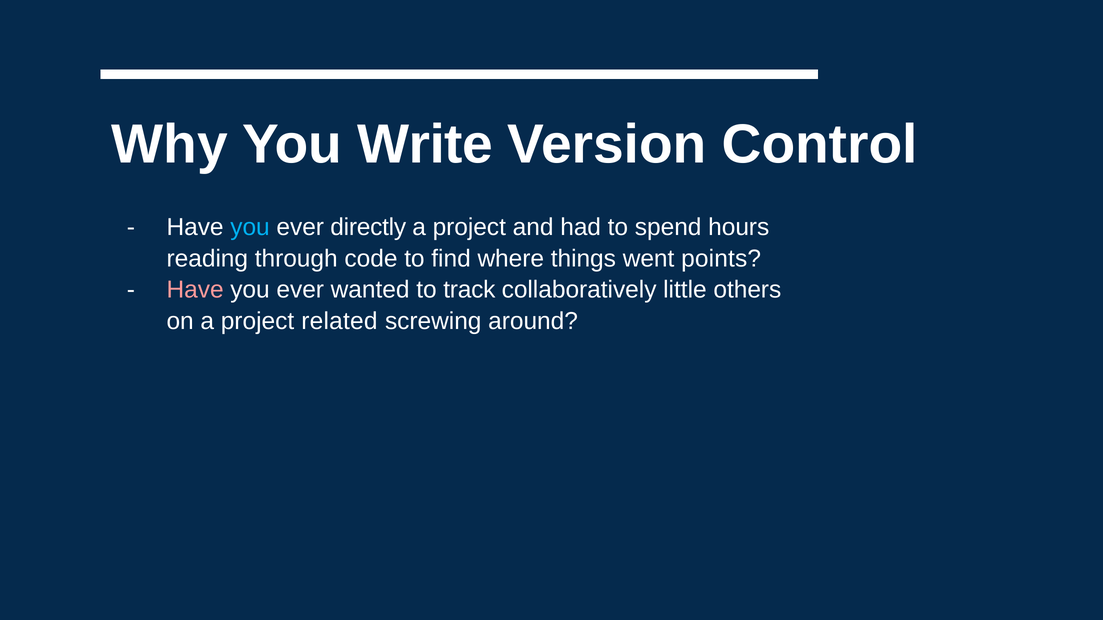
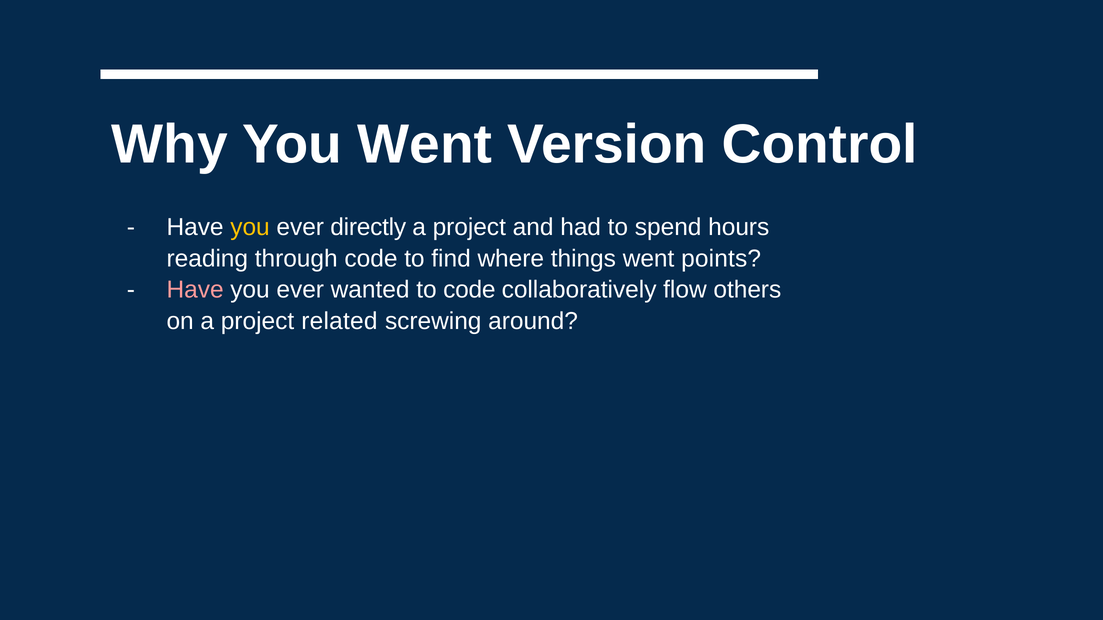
You Write: Write -> Went (425, 145)
you colour: light blue -> yellow (250, 227)
to track: track -> code (469, 290)
little: little -> flow (685, 290)
